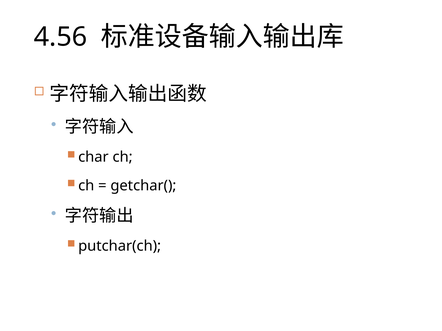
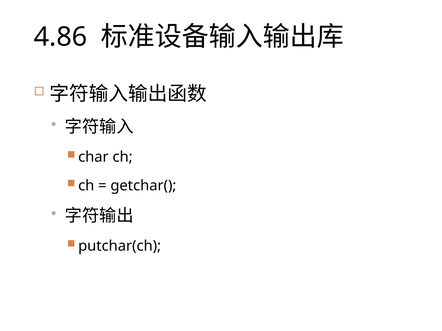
4.56: 4.56 -> 4.86 (61, 37)
